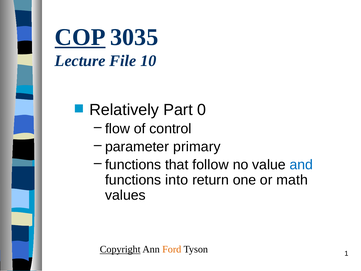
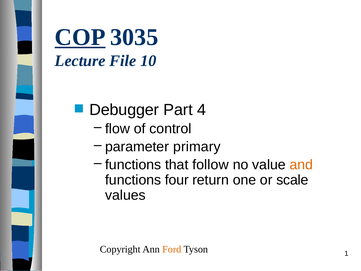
Relatively: Relatively -> Debugger (124, 110)
0: 0 -> 4 (202, 110)
and colour: blue -> orange (301, 165)
into: into -> four (177, 180)
math: math -> scale (292, 180)
Copyright underline: present -> none (120, 249)
